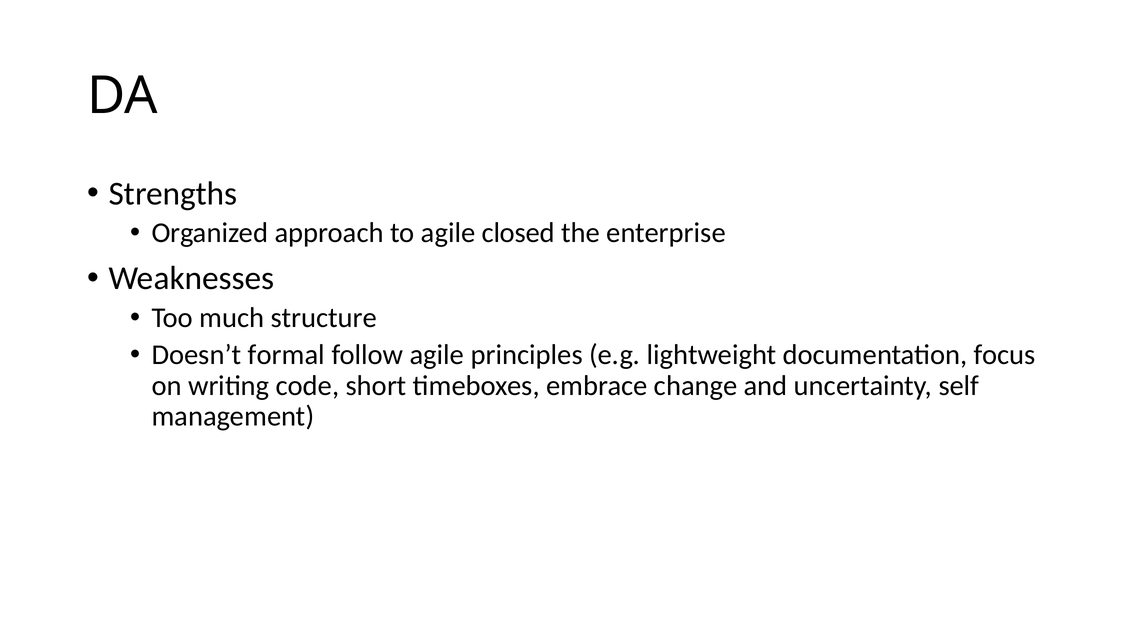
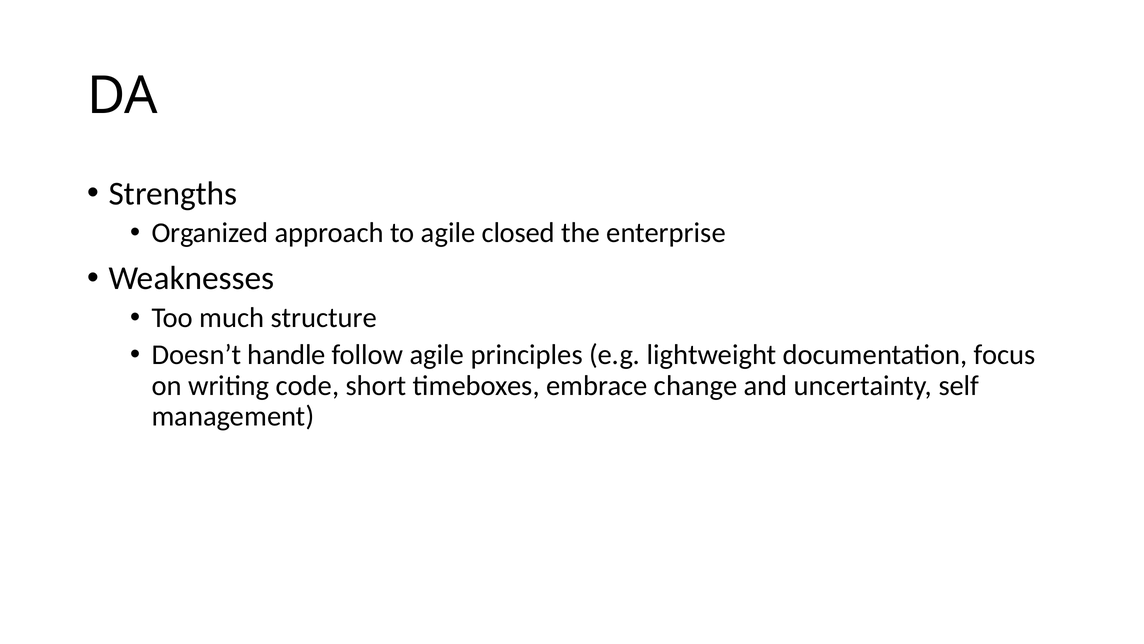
formal: formal -> handle (287, 354)
